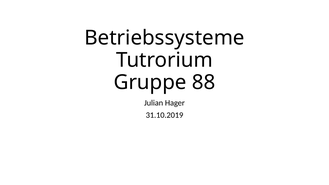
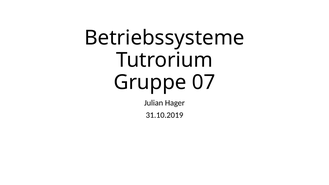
88: 88 -> 07 (204, 82)
